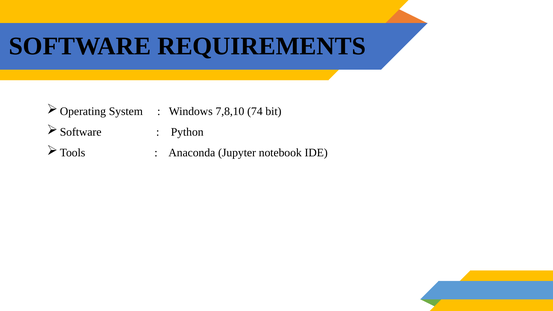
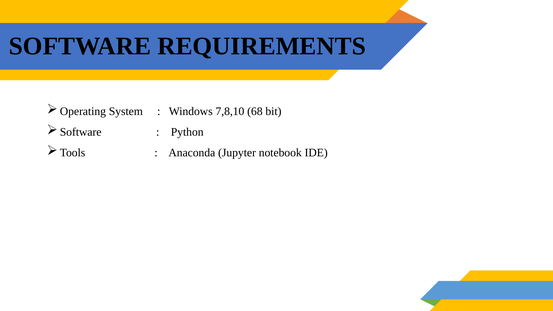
74: 74 -> 68 (255, 111)
